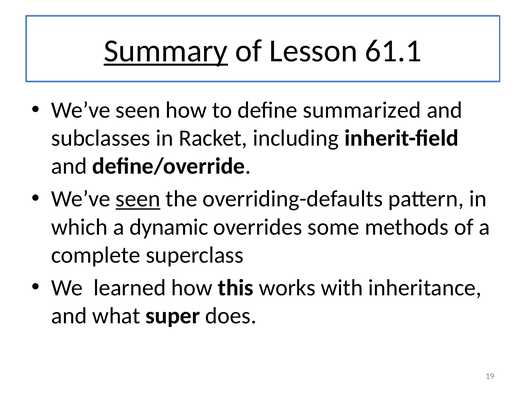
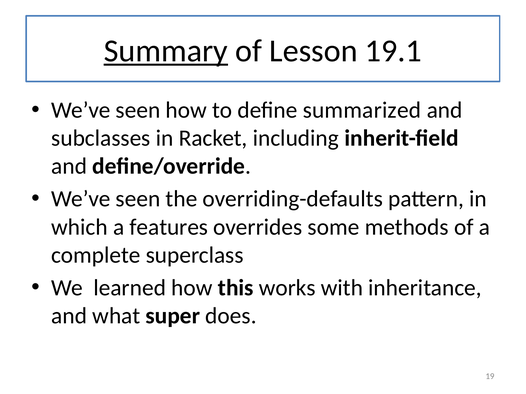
61.1: 61.1 -> 19.1 (393, 51)
seen underline: present -> none (138, 199)
dynamic: dynamic -> features (169, 227)
